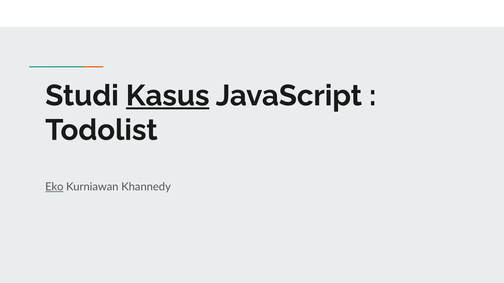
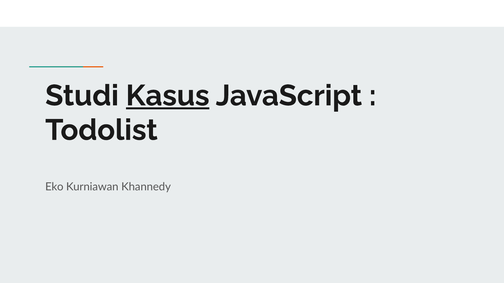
Eko underline: present -> none (54, 187)
